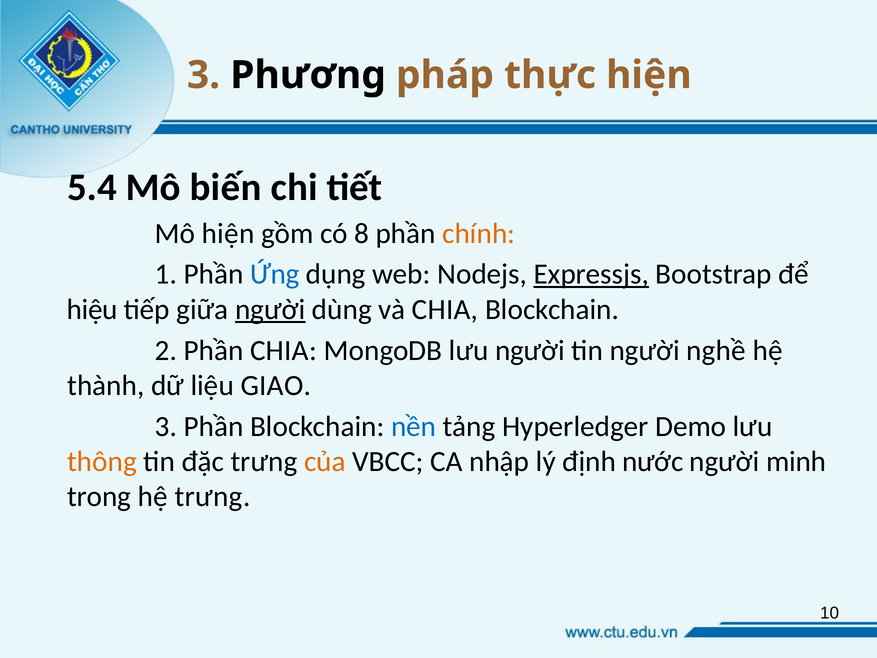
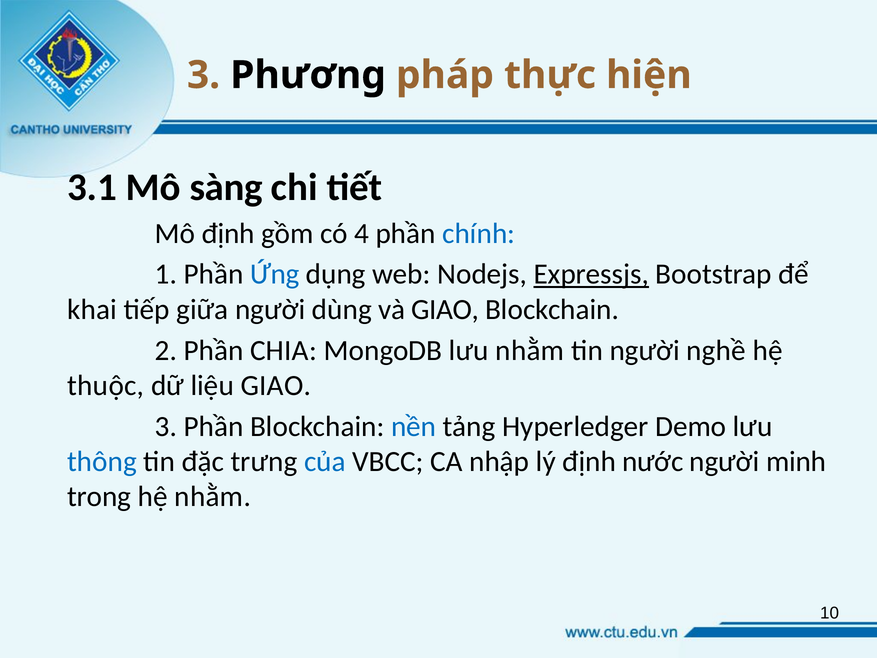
5.4: 5.4 -> 3.1 (92, 187)
biến: biến -> sàng (226, 187)
Mô hiện: hiện -> định (228, 233)
8: 8 -> 4 (362, 233)
chính colour: orange -> blue (479, 233)
hiệu: hiệu -> khai (92, 309)
người underline: present -> none (270, 309)
và CHIA: CHIA -> GIAO (445, 309)
lưu người: người -> nhằm (530, 350)
thành: thành -> thuộc (106, 385)
thông colour: orange -> blue (102, 461)
của colour: orange -> blue (325, 461)
hệ trưng: trưng -> nhằm (213, 496)
